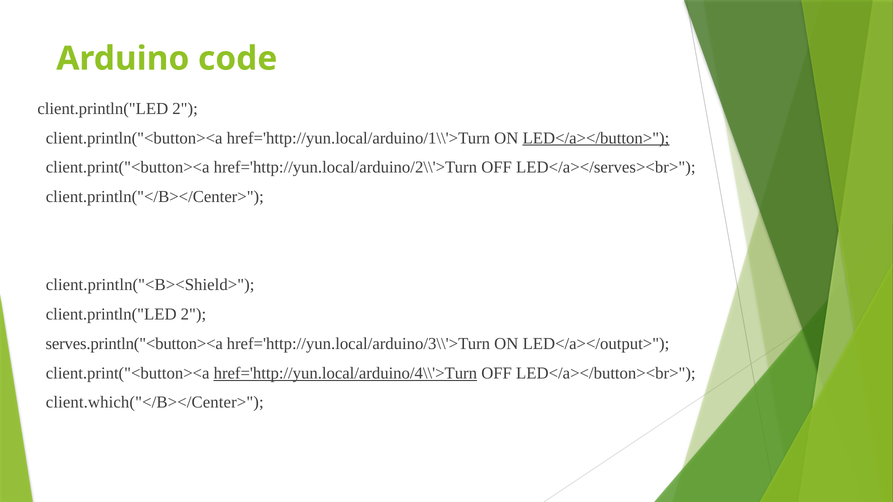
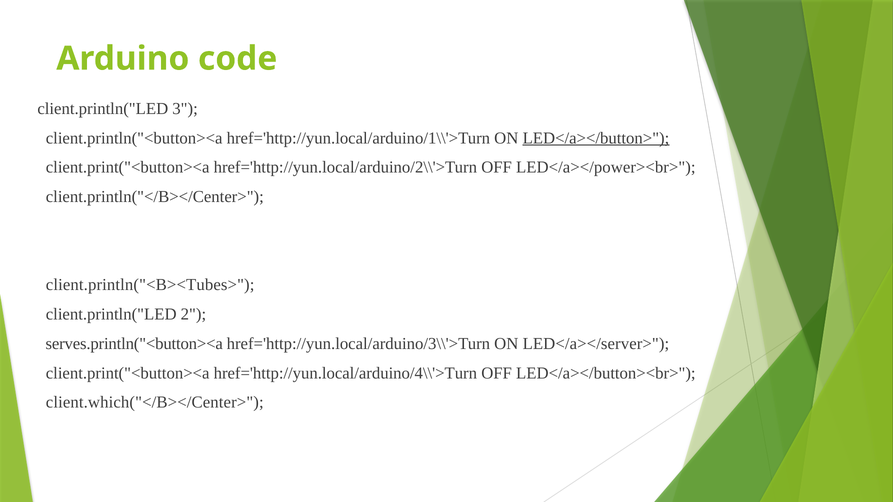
2: 2 -> 3 (185, 109)
LED</a></serves><br>: LED</a></serves><br> -> LED</a></power><br> (606, 168)
client.println("<B><Shield>: client.println("<B><Shield> -> client.println("<B><Tubes> (150, 285)
LED</a></output>: LED</a></output> -> LED</a></server> (596, 344)
href='http://yun.local/arduino/4\\'>Turn underline: present -> none (345, 373)
